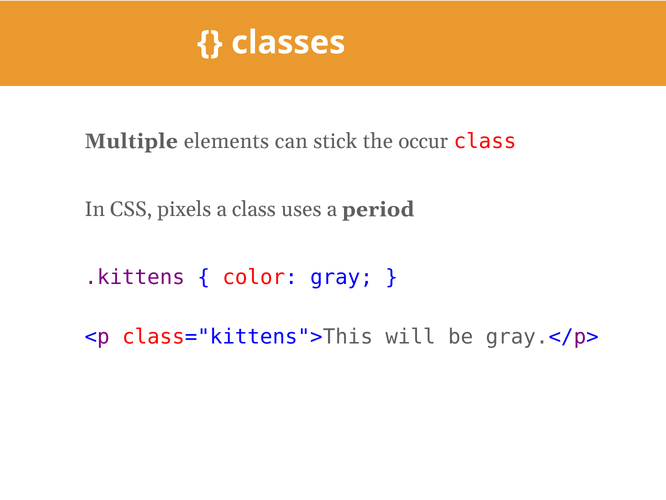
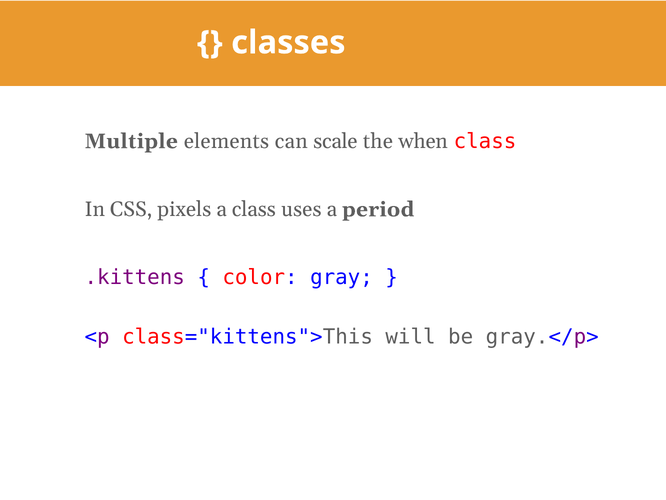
stick: stick -> scale (335, 141)
occur: occur -> when (423, 141)
